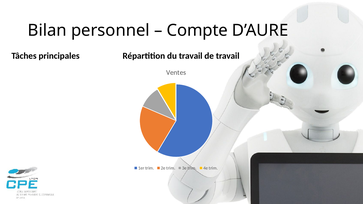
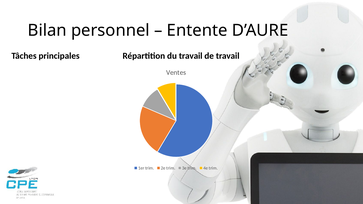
Compte: Compte -> Entente (197, 30)
